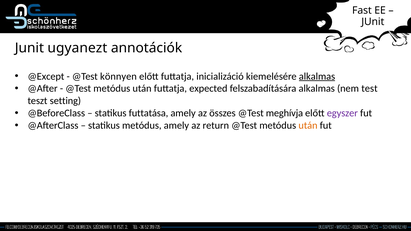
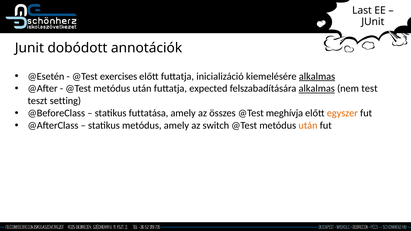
Fast: Fast -> Last (362, 11)
ugyanezt: ugyanezt -> dobódott (77, 48)
@Except: @Except -> @Esetén (46, 76)
könnyen: könnyen -> exercises (119, 76)
alkalmas underline: none -> present (317, 89)
egyszer colour: purple -> orange (342, 113)
return: return -> switch (216, 126)
